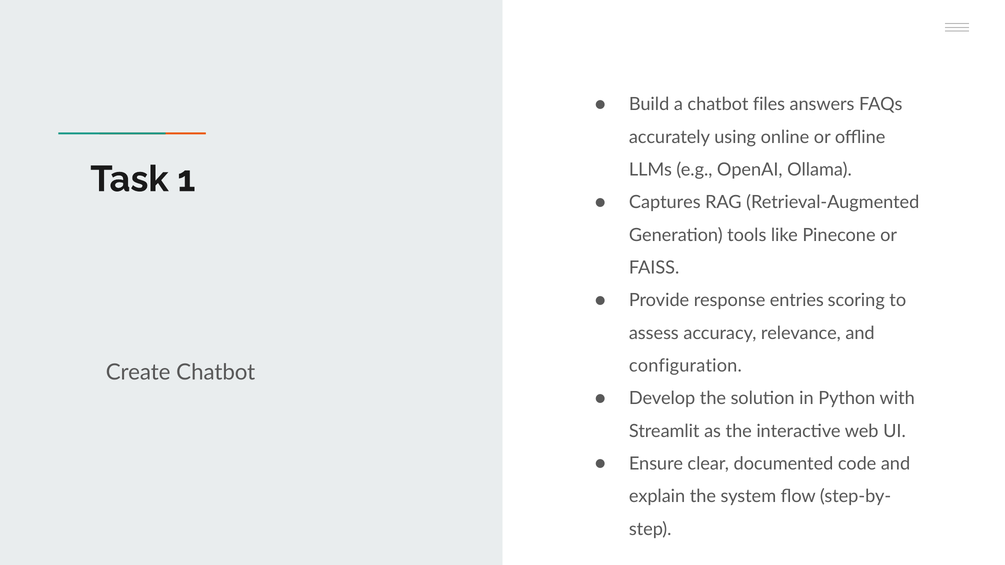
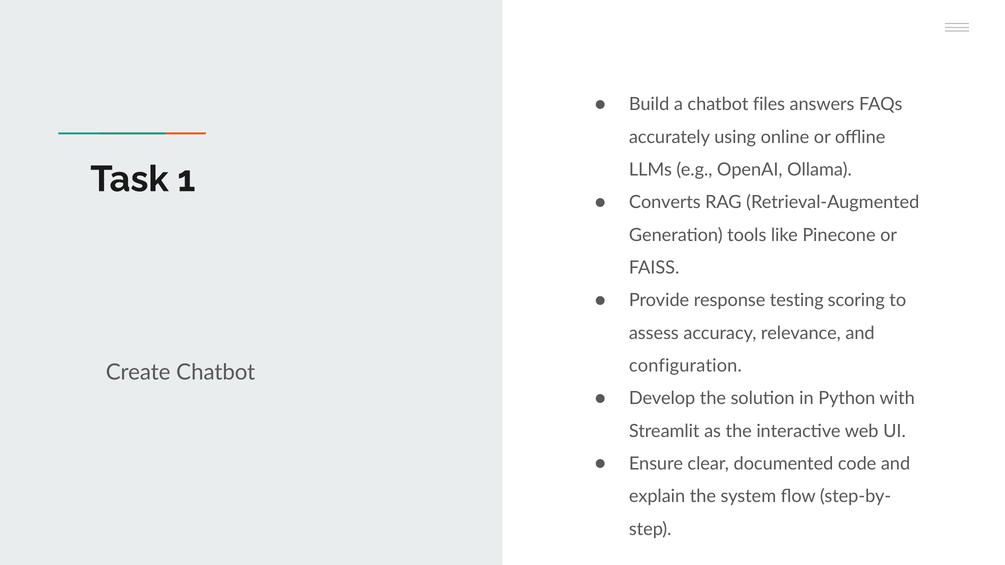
Captures: Captures -> Converts (665, 203)
entries: entries -> testing (797, 301)
